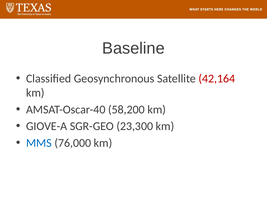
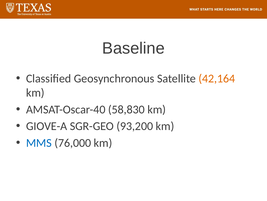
42,164 colour: red -> orange (217, 78)
58,200: 58,200 -> 58,830 (126, 109)
23,300: 23,300 -> 93,200 (135, 126)
